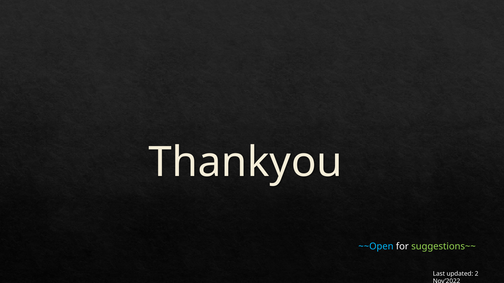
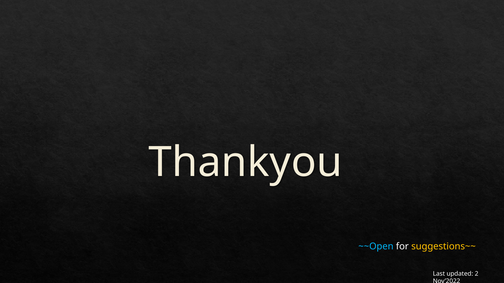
suggestions~~ colour: light green -> yellow (444, 247)
